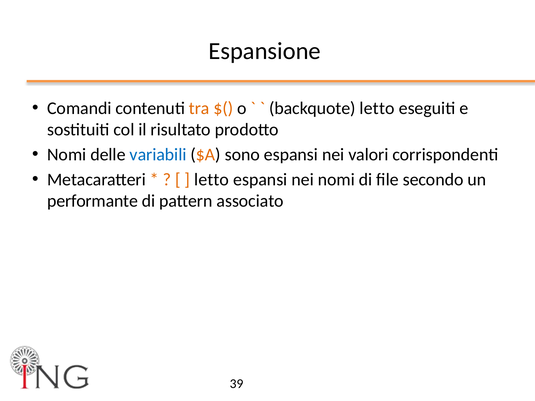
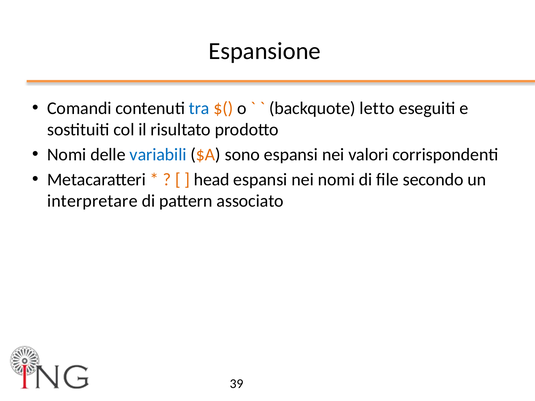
tra colour: orange -> blue (199, 108)
letto: letto -> head (212, 180)
performante: performante -> interpretare (92, 201)
